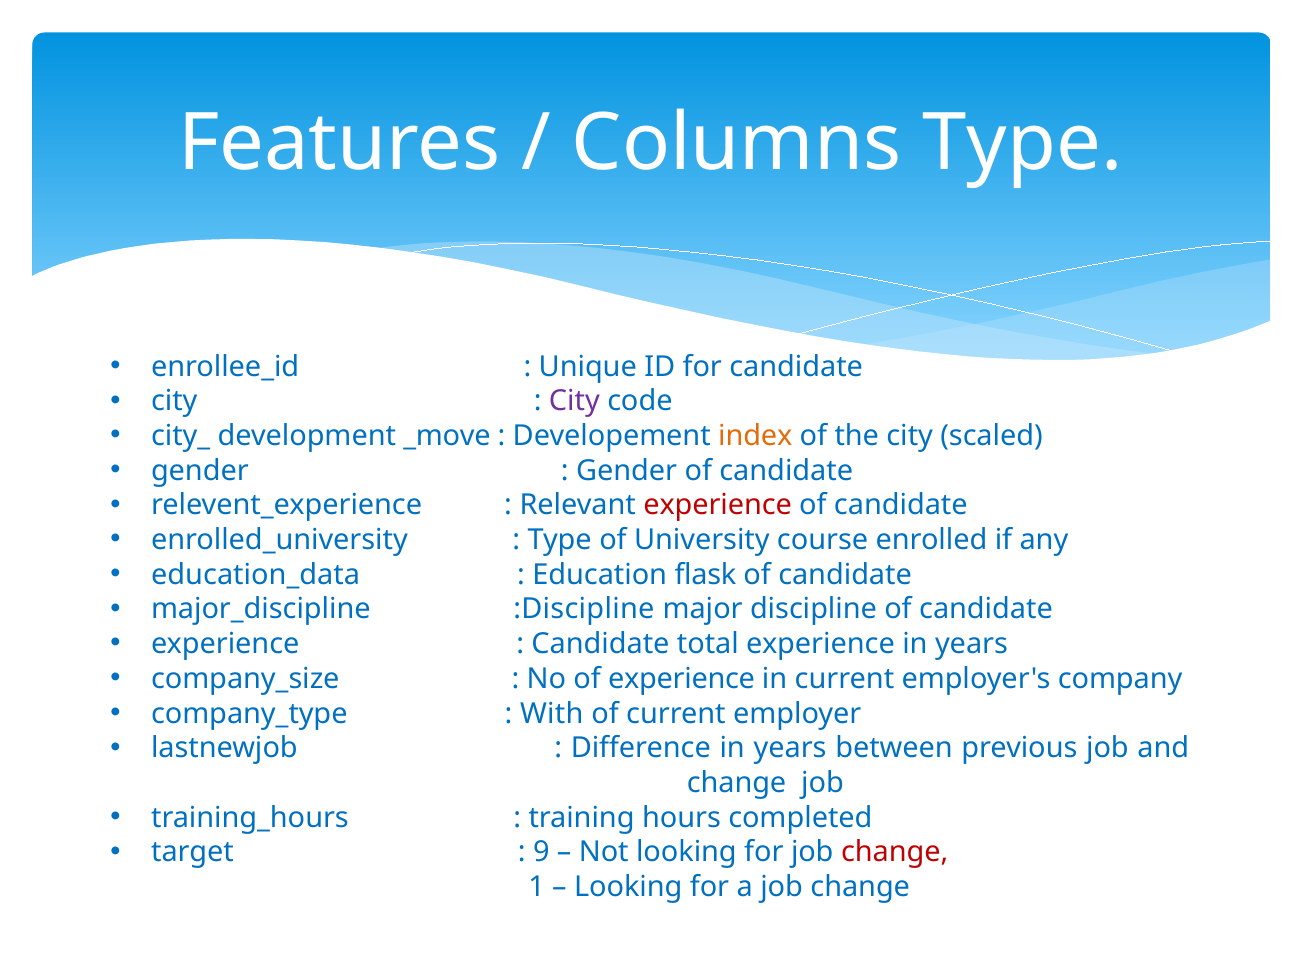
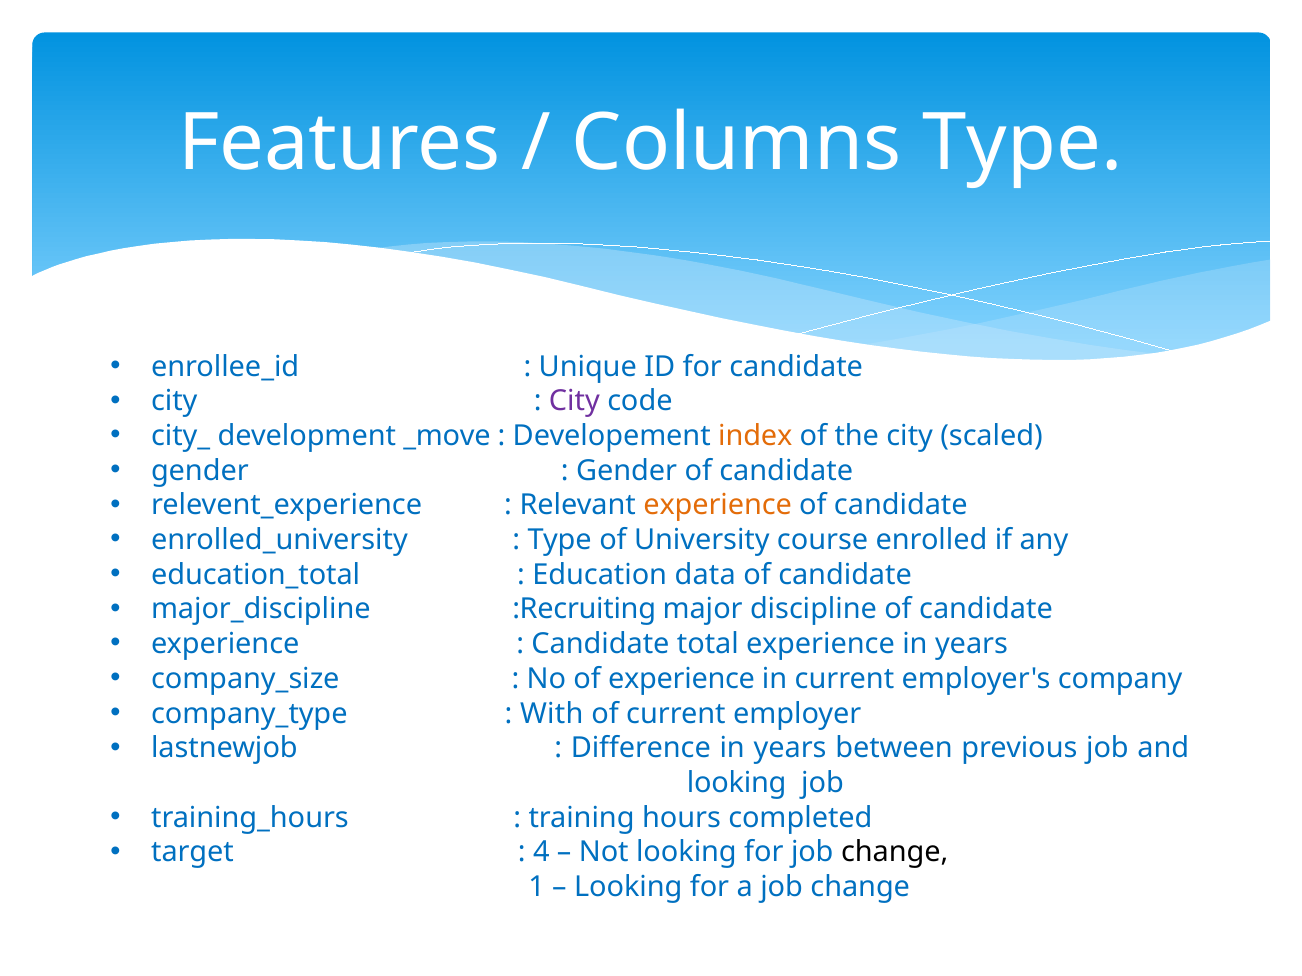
experience colour: red -> orange (718, 506)
education_data: education_data -> education_total (256, 575)
flask: flask -> data (705, 575)
:Discipline: :Discipline -> :Recruiting (584, 610)
change: change -> looking (737, 783)
9: 9 -> 4 (541, 853)
change colour: red -> black (895, 853)
